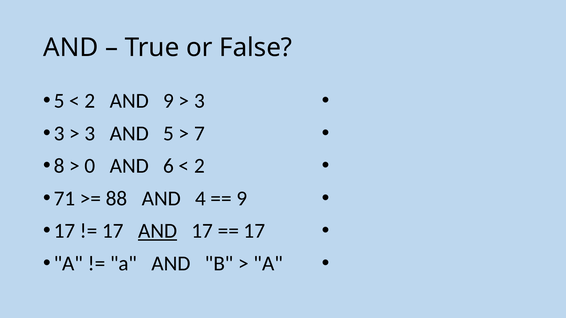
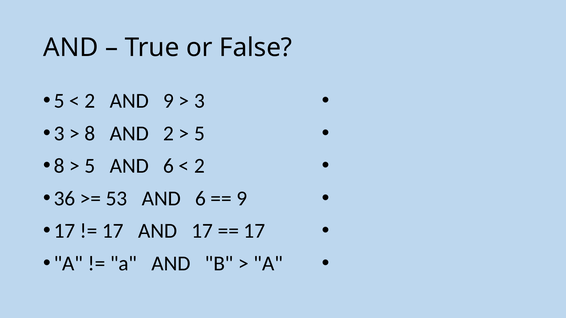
3: 3 -> 8 (90, 134)
AND 5: 5 -> 2 (168, 134)
7: 7 -> 5 (199, 134)
0: 0 -> 5 (90, 166)
71: 71 -> 36 (65, 199)
88: 88 -> 53 (117, 199)
4: 4 -> 6 (200, 199)
AND underline: present -> none (158, 231)
